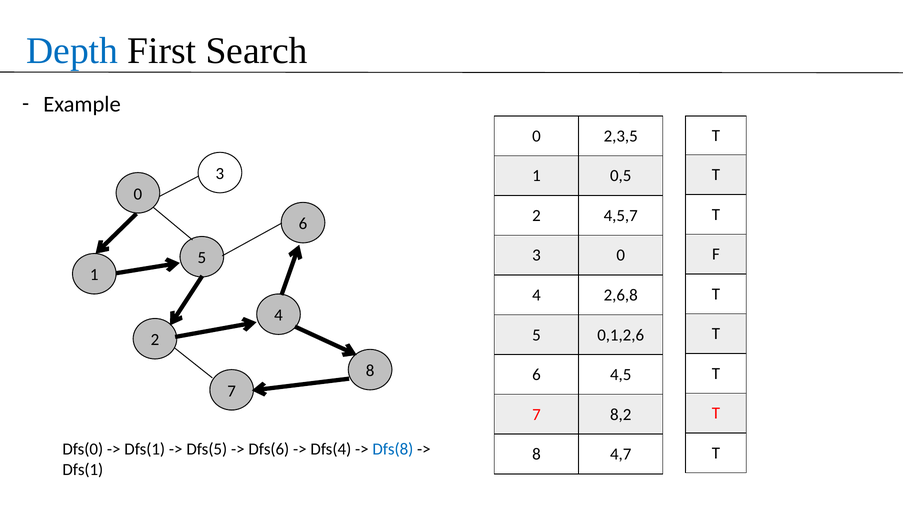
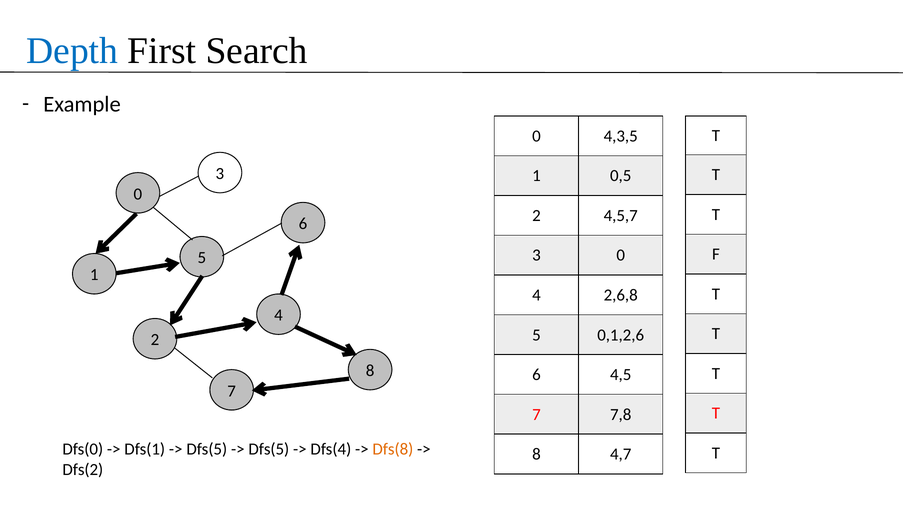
2,3,5: 2,3,5 -> 4,3,5 (621, 136)
8,2: 8,2 -> 7,8 (621, 414)
Dfs(6: Dfs(6 -> Dfs(5 (269, 449)
Dfs(8 colour: blue -> orange (393, 449)
Dfs(1: Dfs(1 -> Dfs(2 (83, 470)
